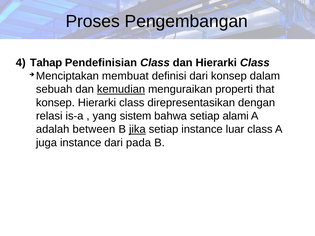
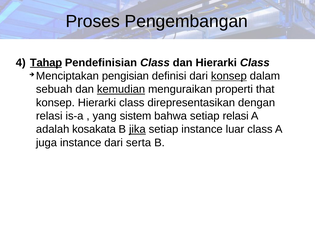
Tahap underline: none -> present (46, 63)
membuat: membuat -> pengisian (125, 76)
konsep underline: none -> present (229, 76)
setiap alami: alami -> relasi (236, 116)
between: between -> kosakata (94, 129)
pada: pada -> serta (139, 143)
